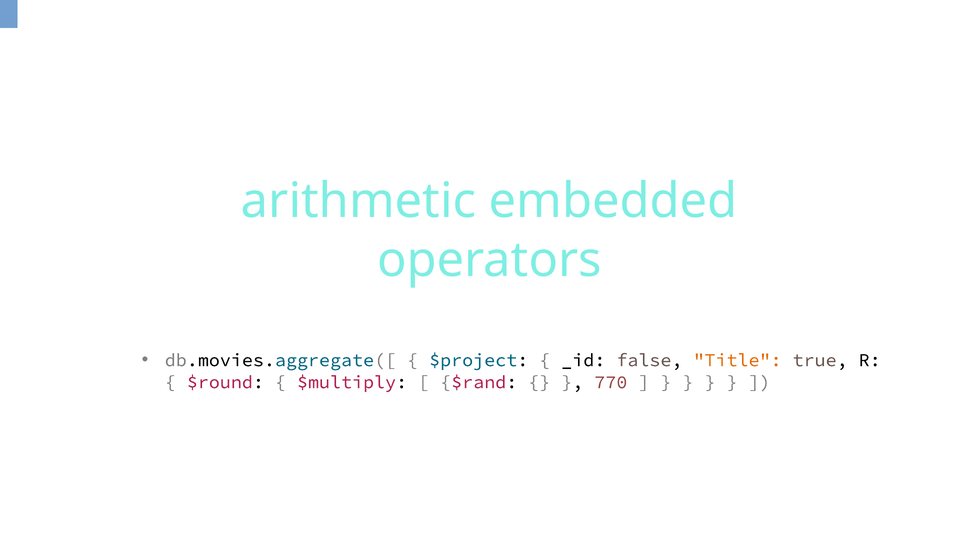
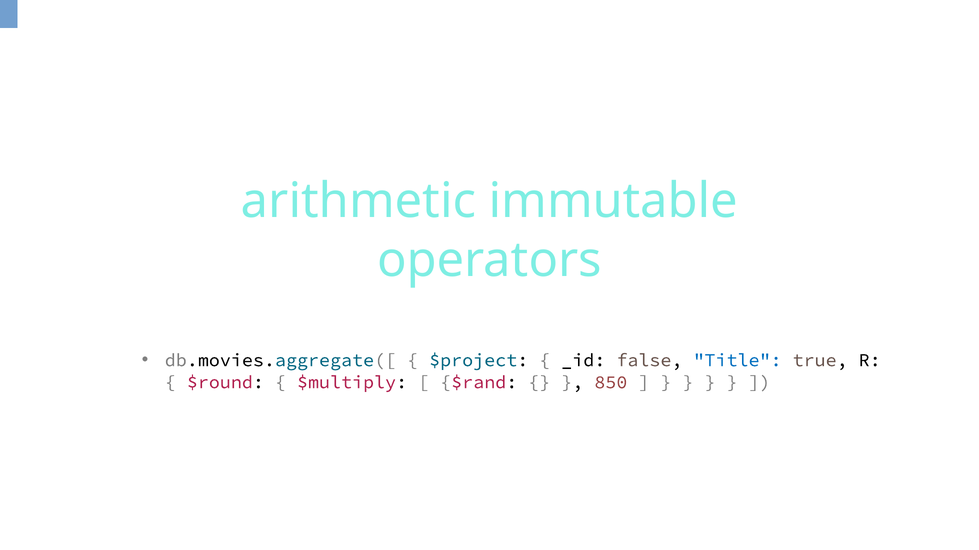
embedded: embedded -> immutable (613, 202)
Title colour: orange -> blue (738, 361)
770: 770 -> 850 (611, 383)
